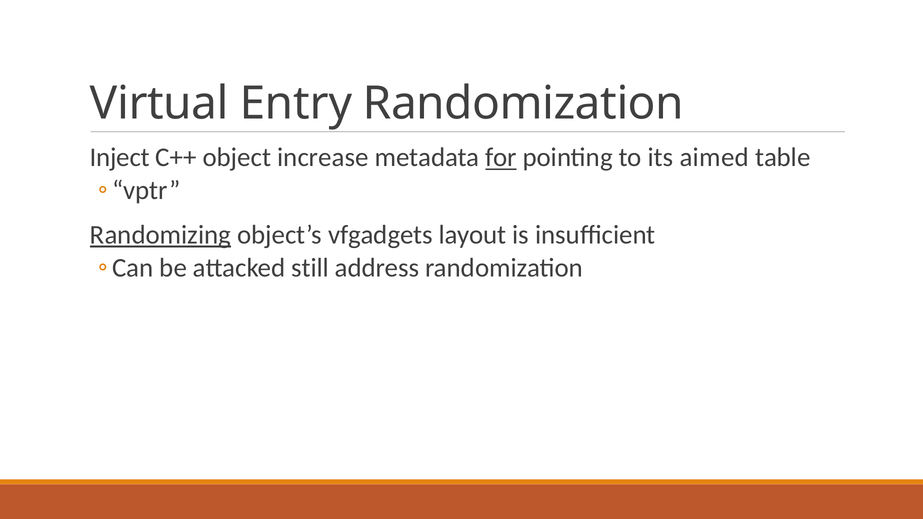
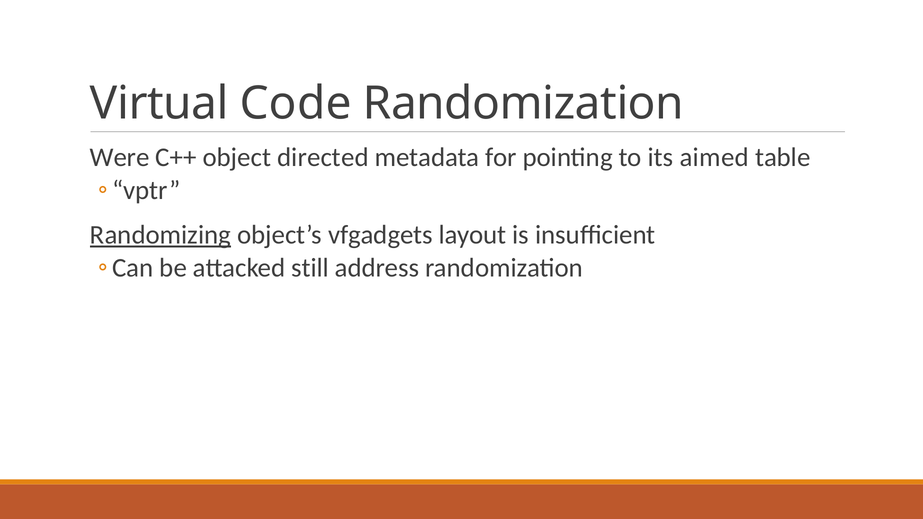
Entry: Entry -> Code (296, 103)
Inject: Inject -> Were (120, 158)
increase: increase -> directed (323, 158)
for underline: present -> none (501, 158)
